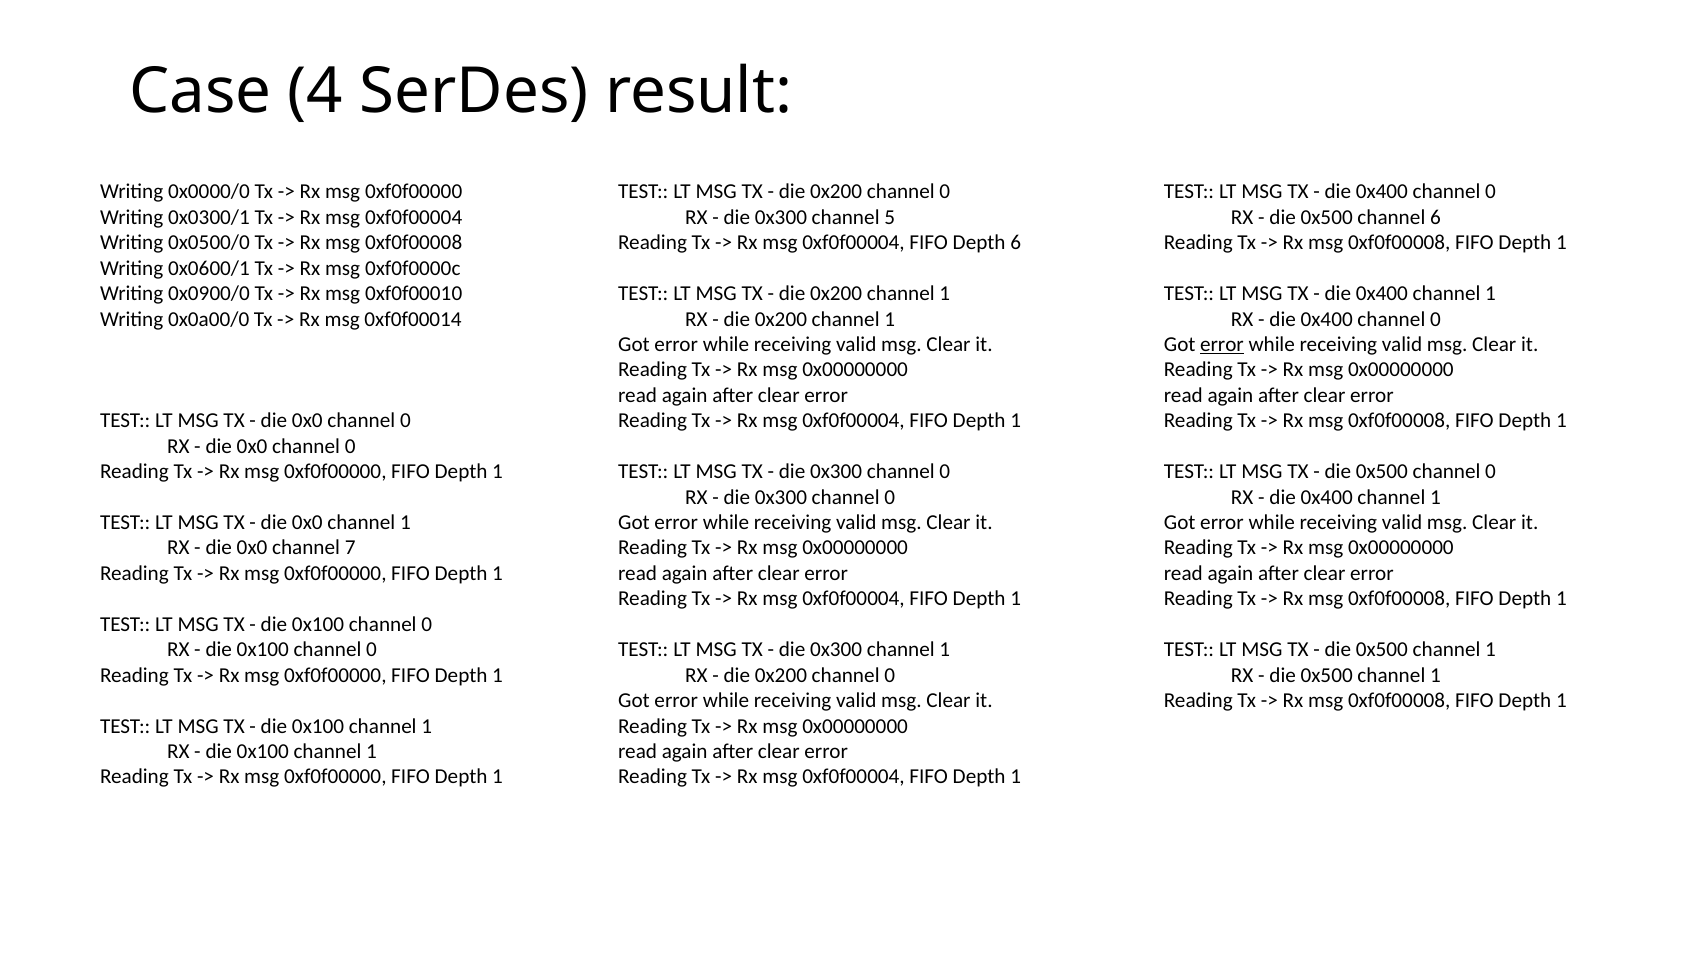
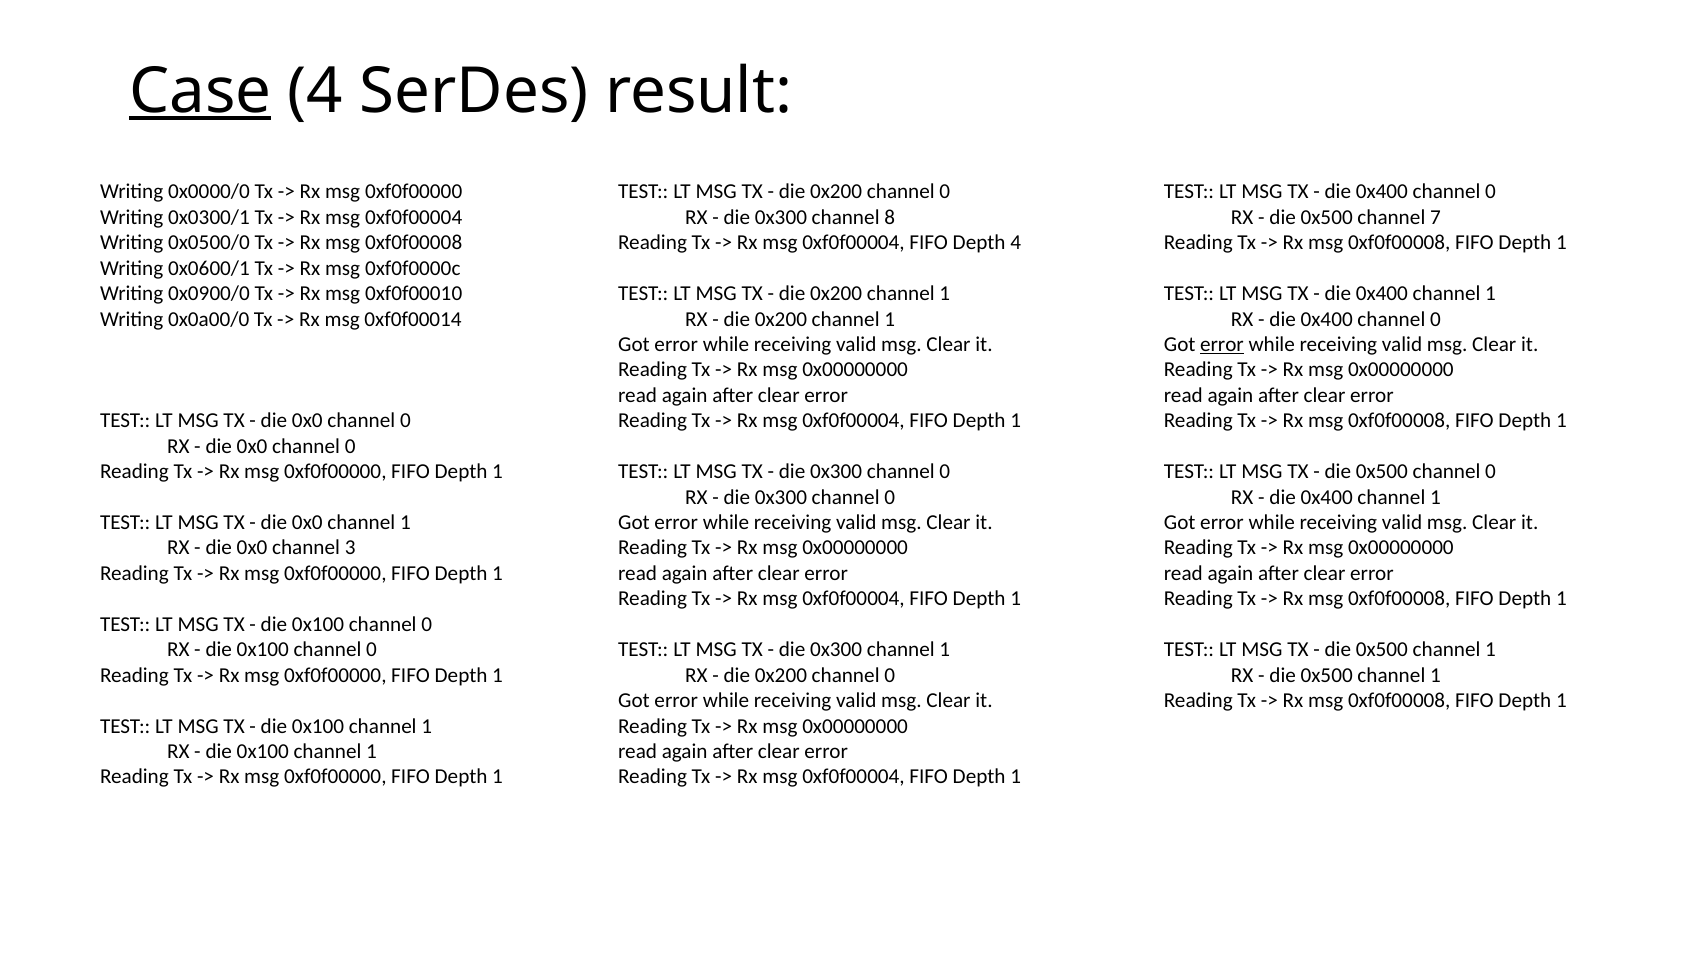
Case underline: none -> present (200, 91)
5: 5 -> 8 (890, 217)
channel 6: 6 -> 7 (1435, 217)
Depth 6: 6 -> 4 (1016, 243)
7: 7 -> 3 (350, 548)
